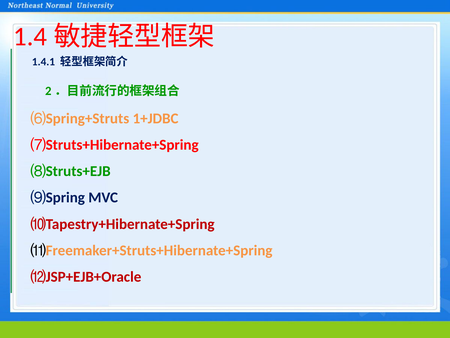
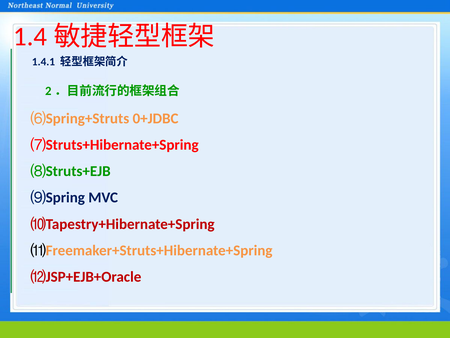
1+JDBC: 1+JDBC -> 0+JDBC (156, 118)
